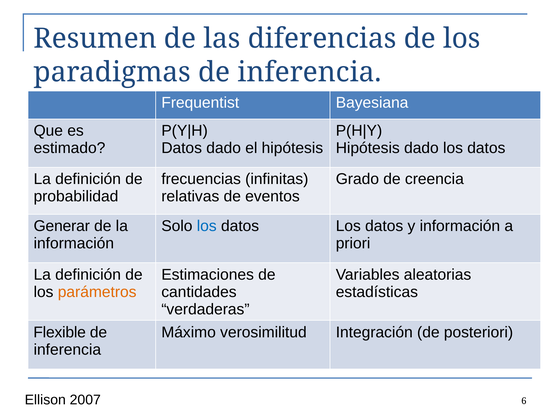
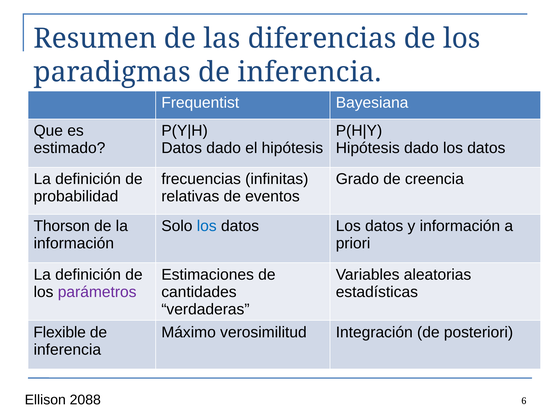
Generar: Generar -> Thorson (62, 226)
parámetros colour: orange -> purple (97, 292)
2007: 2007 -> 2088 (85, 400)
